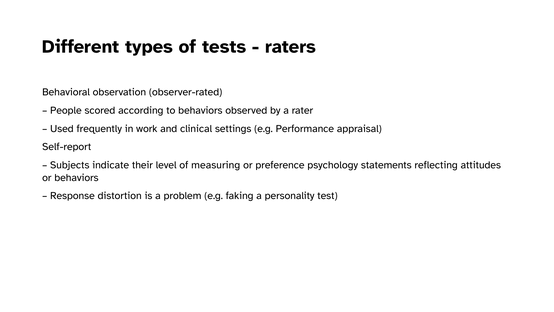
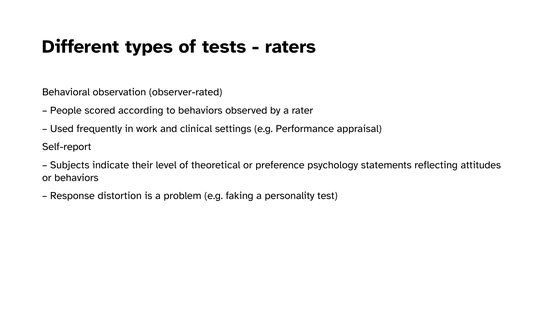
measuring: measuring -> theoretical (216, 165)
